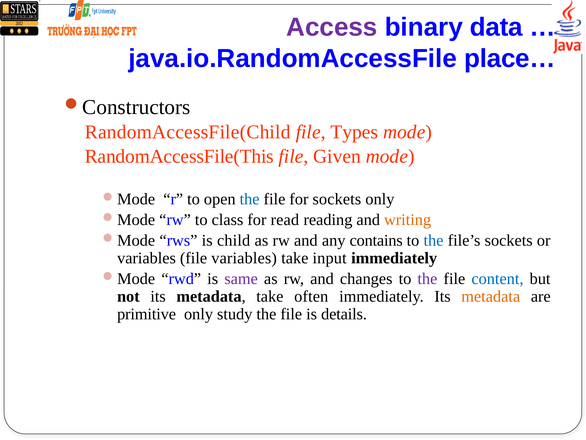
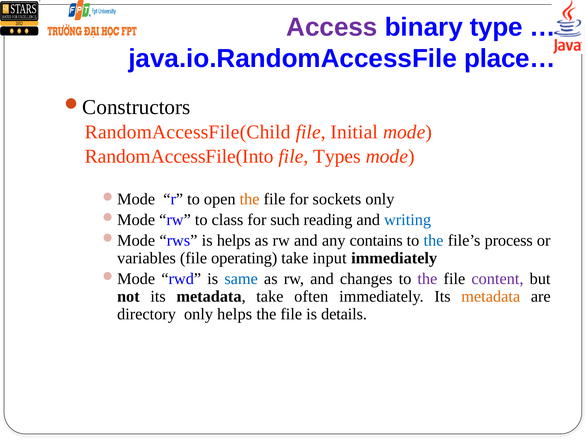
data: data -> type (496, 27)
Types: Types -> Initial (354, 132)
RandomAccessFile(This: RandomAccessFile(This -> RandomAccessFile(Into (179, 156)
Given: Given -> Types (337, 156)
the colour: blue -> orange (250, 199)
read: read -> such (285, 220)
writing colour: orange -> blue (408, 220)
is child: child -> helps (234, 240)
file’s sockets: sockets -> process (509, 240)
file variables: variables -> operating (244, 258)
same colour: purple -> blue (241, 278)
content colour: blue -> purple (497, 278)
primitive: primitive -> directory (147, 314)
only study: study -> helps (235, 314)
